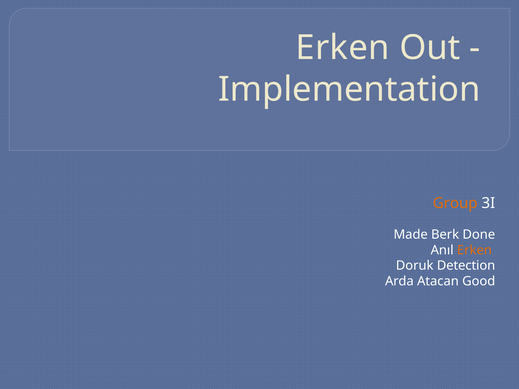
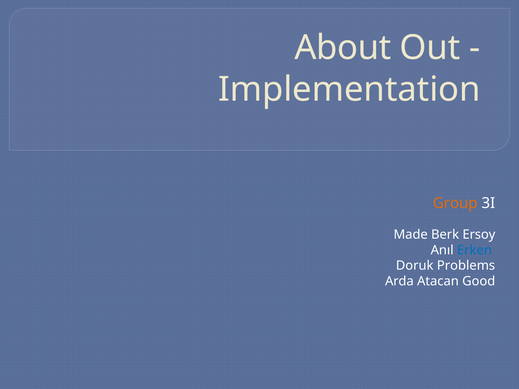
Erken: Erken -> About (343, 48)
Done: Done -> Ersoy (479, 235)
Erken colour: orange -> blue (474, 250)
Detection: Detection -> Problems (466, 266)
